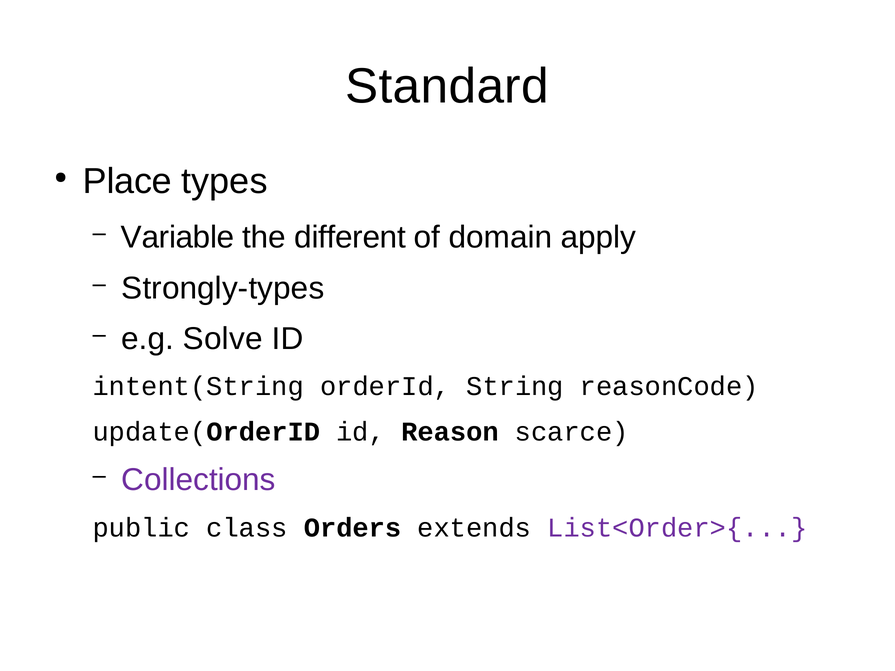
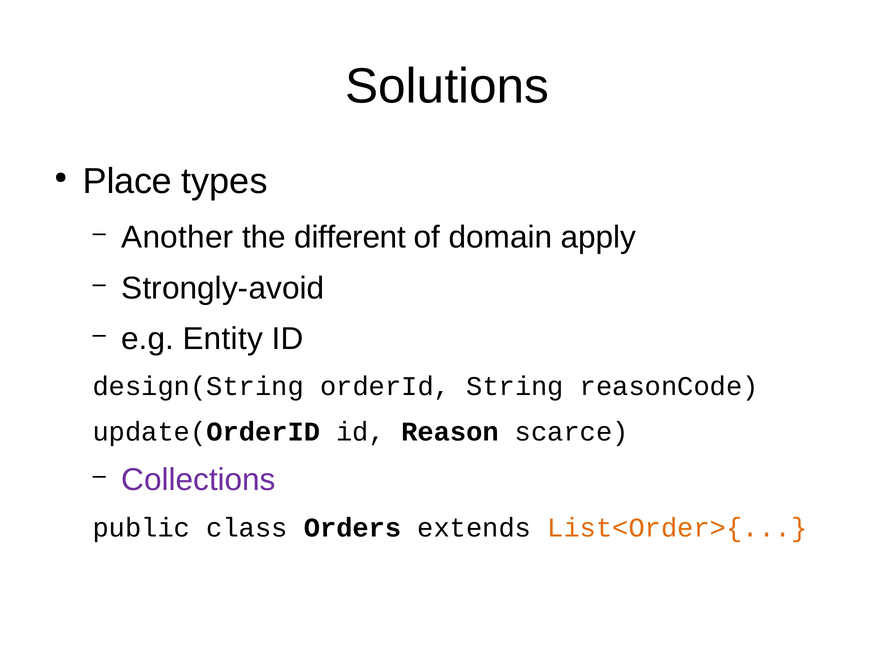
Standard: Standard -> Solutions (447, 86)
Variable: Variable -> Another (177, 238)
Strongly-types: Strongly-types -> Strongly-avoid (223, 288)
Solve: Solve -> Entity (223, 339)
intent(String: intent(String -> design(String (198, 387)
List<Order>{ colour: purple -> orange (677, 528)
